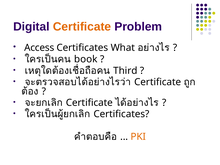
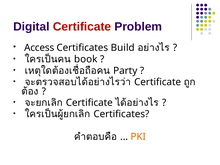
Certificate colour: orange -> red (82, 27)
What: What -> Build (123, 48)
Third: Third -> Party (125, 71)
